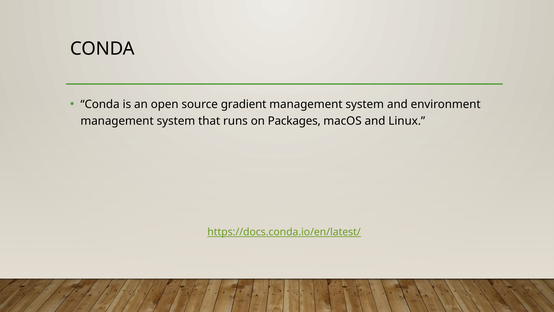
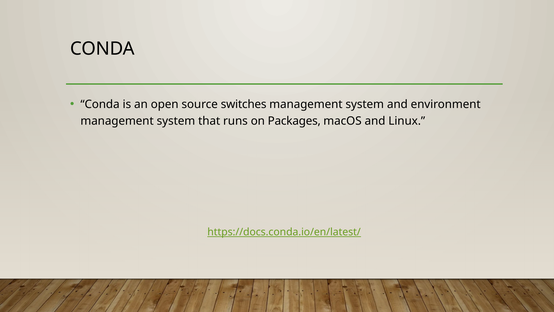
gradient: gradient -> switches (244, 104)
